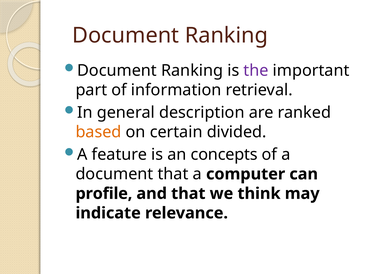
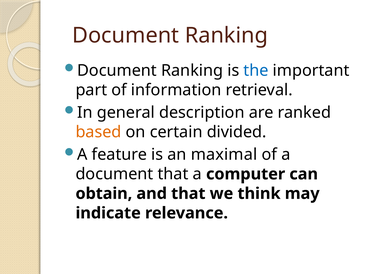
the colour: purple -> blue (256, 70)
concepts: concepts -> maximal (224, 154)
profile: profile -> obtain (104, 193)
